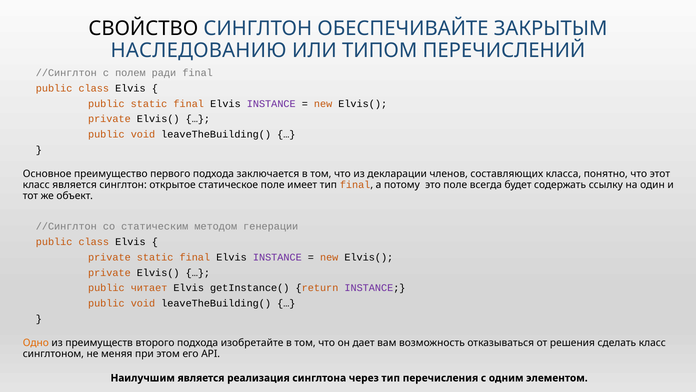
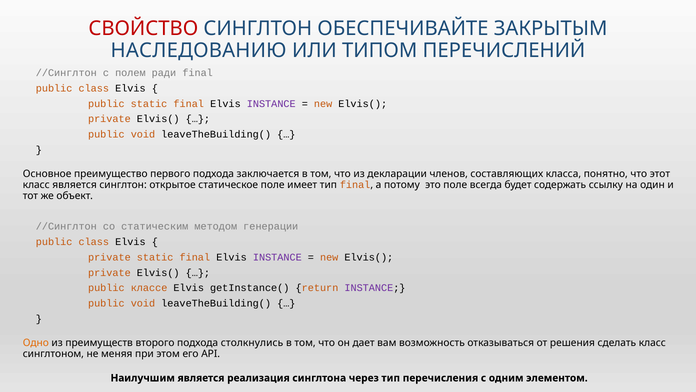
СВОЙСТВО colour: black -> red (143, 29)
читает: читает -> классе (149, 288)
изобретайте: изобретайте -> столкнулись (252, 343)
